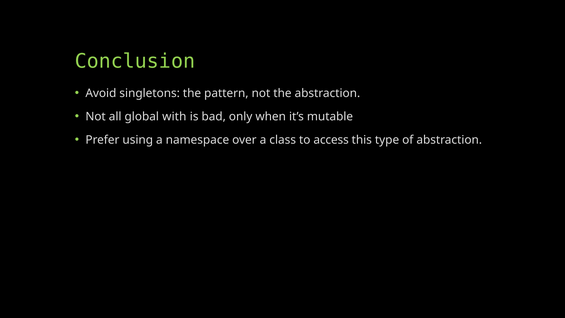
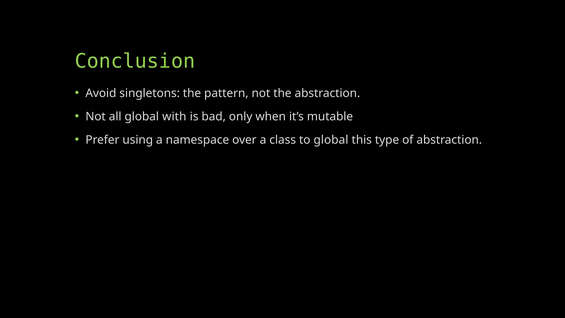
to access: access -> global (331, 140)
